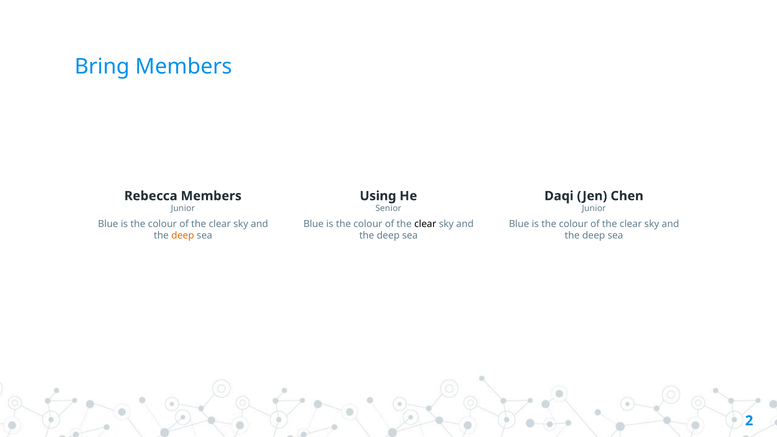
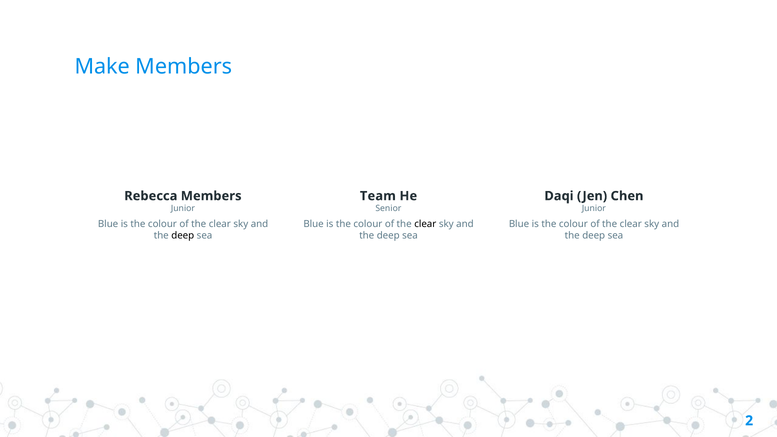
Bring: Bring -> Make (102, 67)
Using: Using -> Team (378, 196)
deep colour: orange -> black (183, 236)
